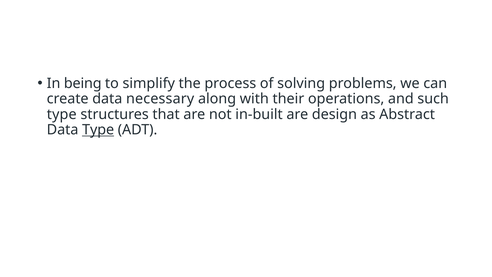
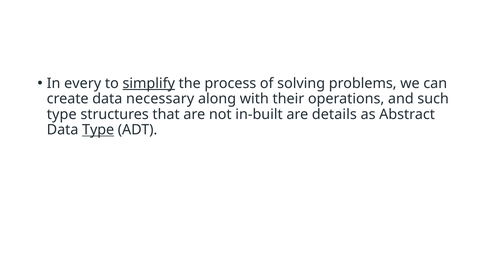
being: being -> every (83, 83)
simplify underline: none -> present (149, 83)
design: design -> details (334, 114)
